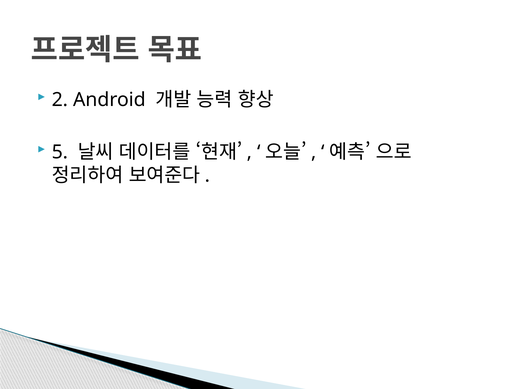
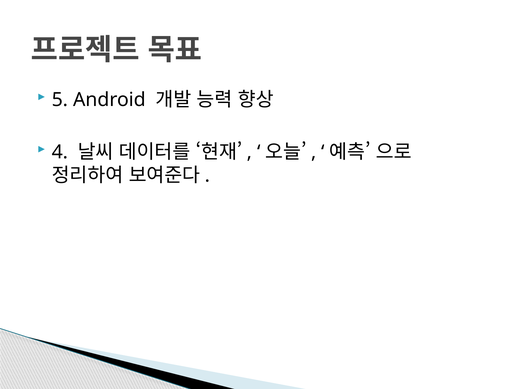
2: 2 -> 5 (60, 99)
5: 5 -> 4 (60, 152)
